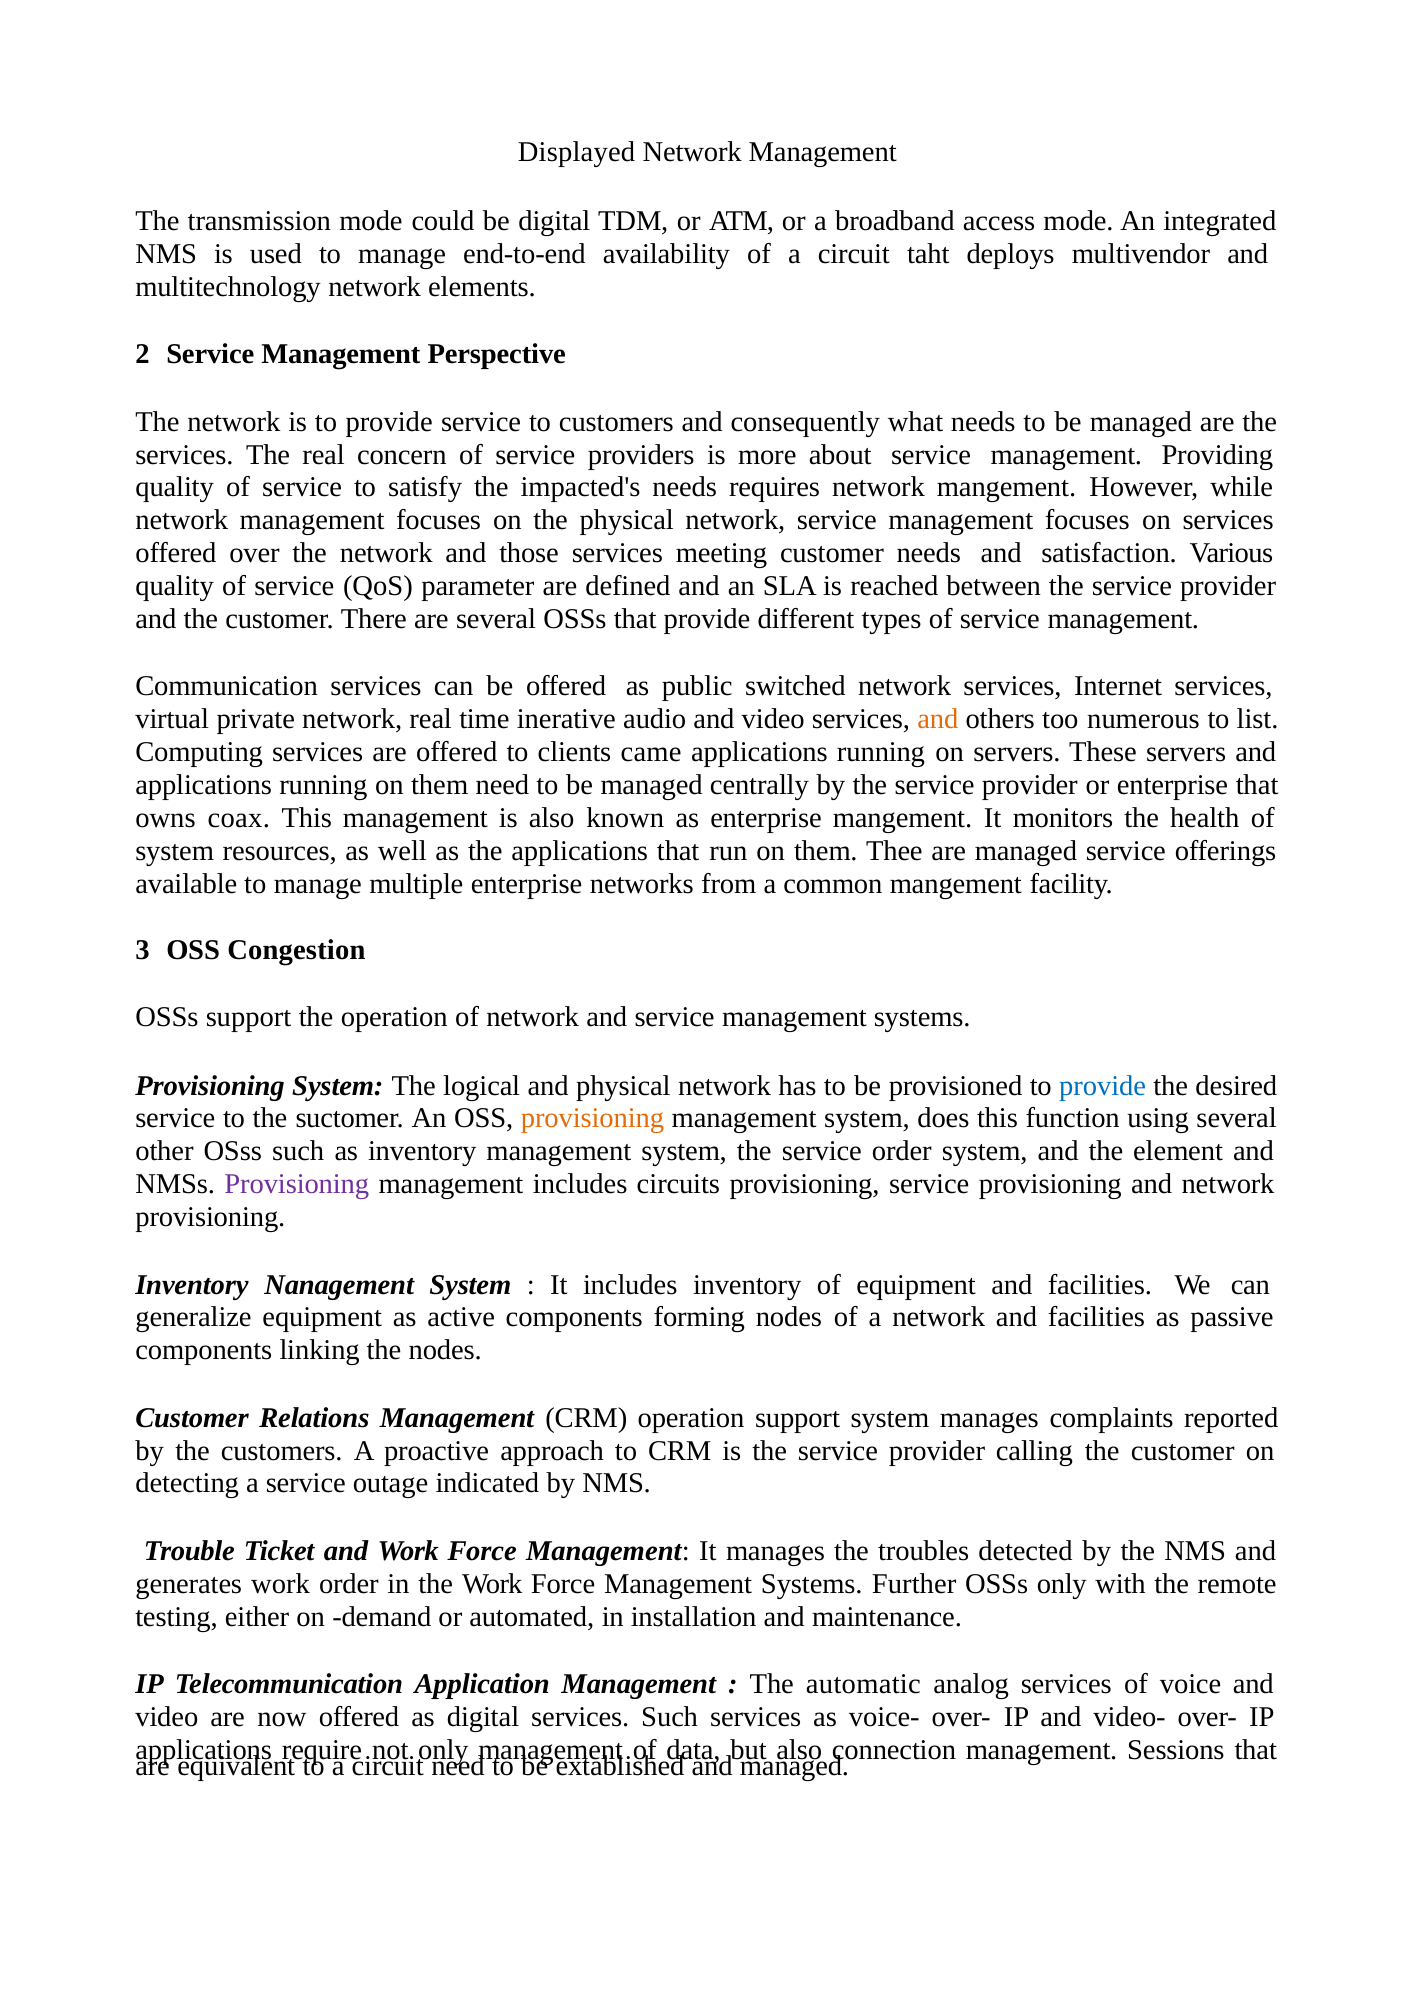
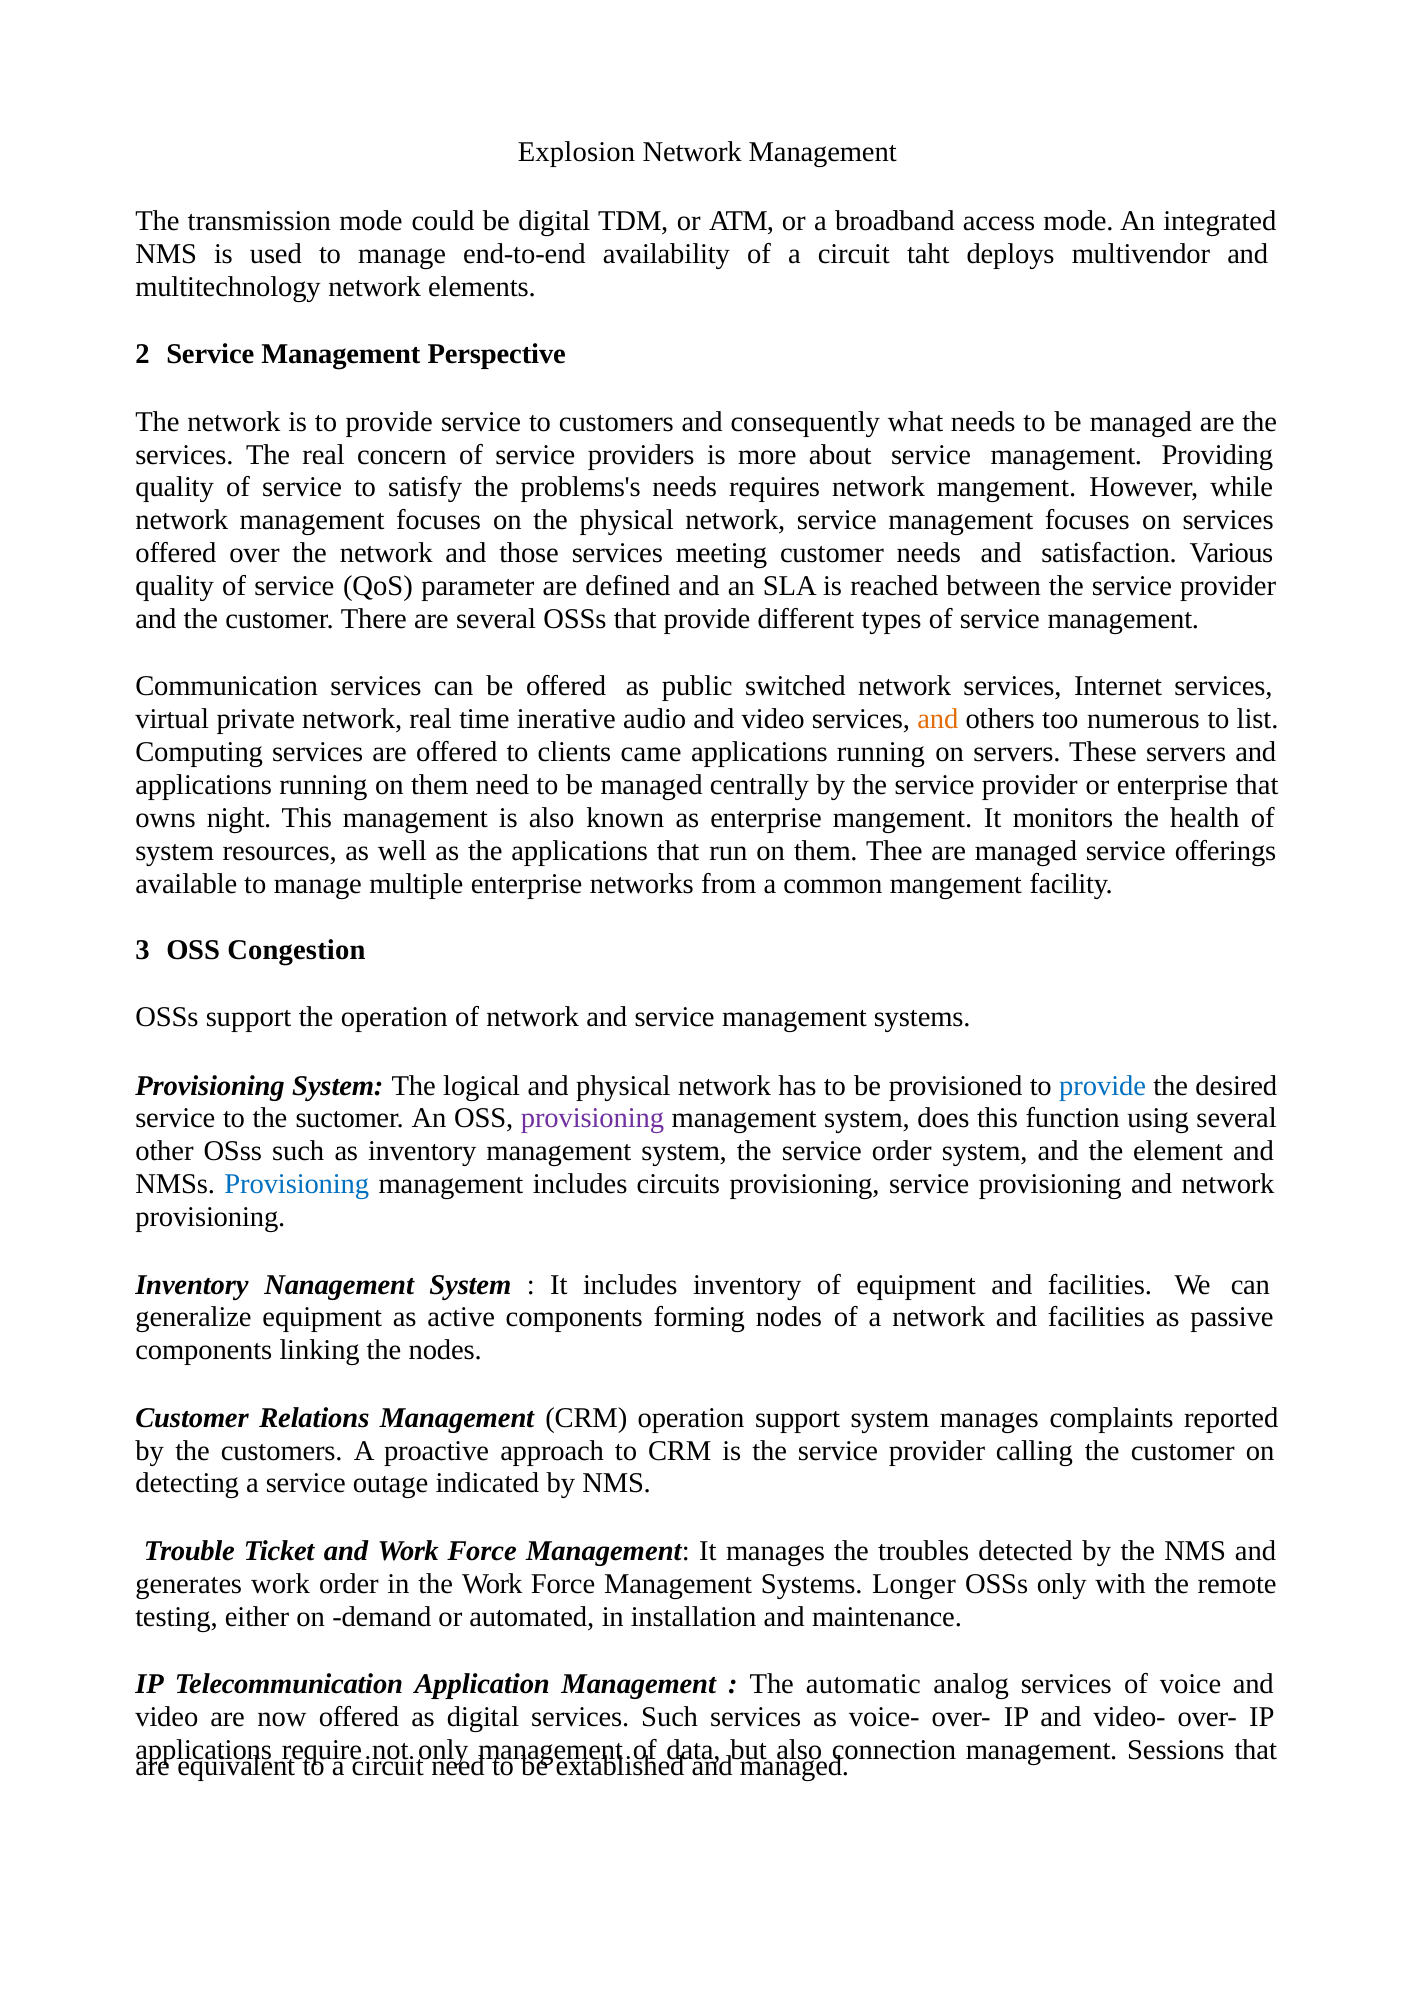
Displayed: Displayed -> Explosion (577, 152)
impacted's: impacted's -> problems's (581, 488)
coax: coax -> night (239, 818)
provisioning colour: orange -> purple (593, 1119)
Provisioning colour: purple -> blue (297, 1184)
Further: Further -> Longer (914, 1584)
